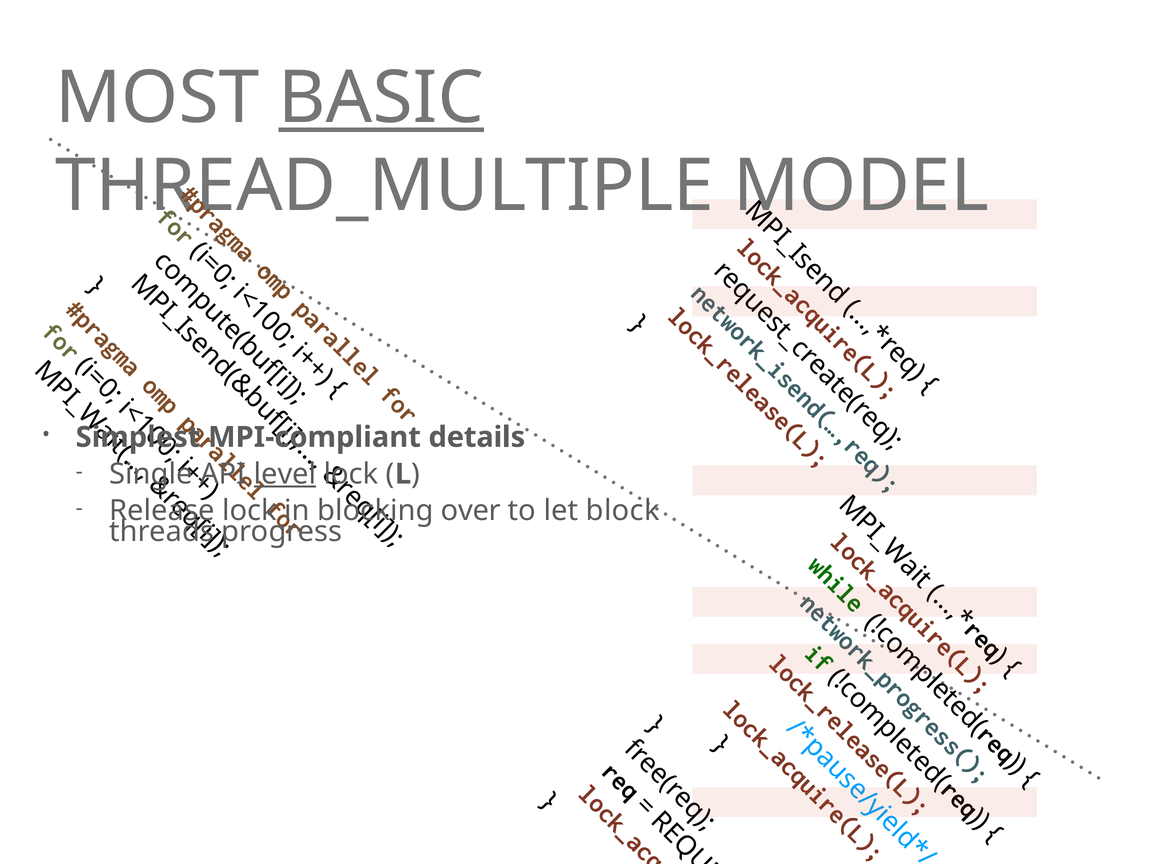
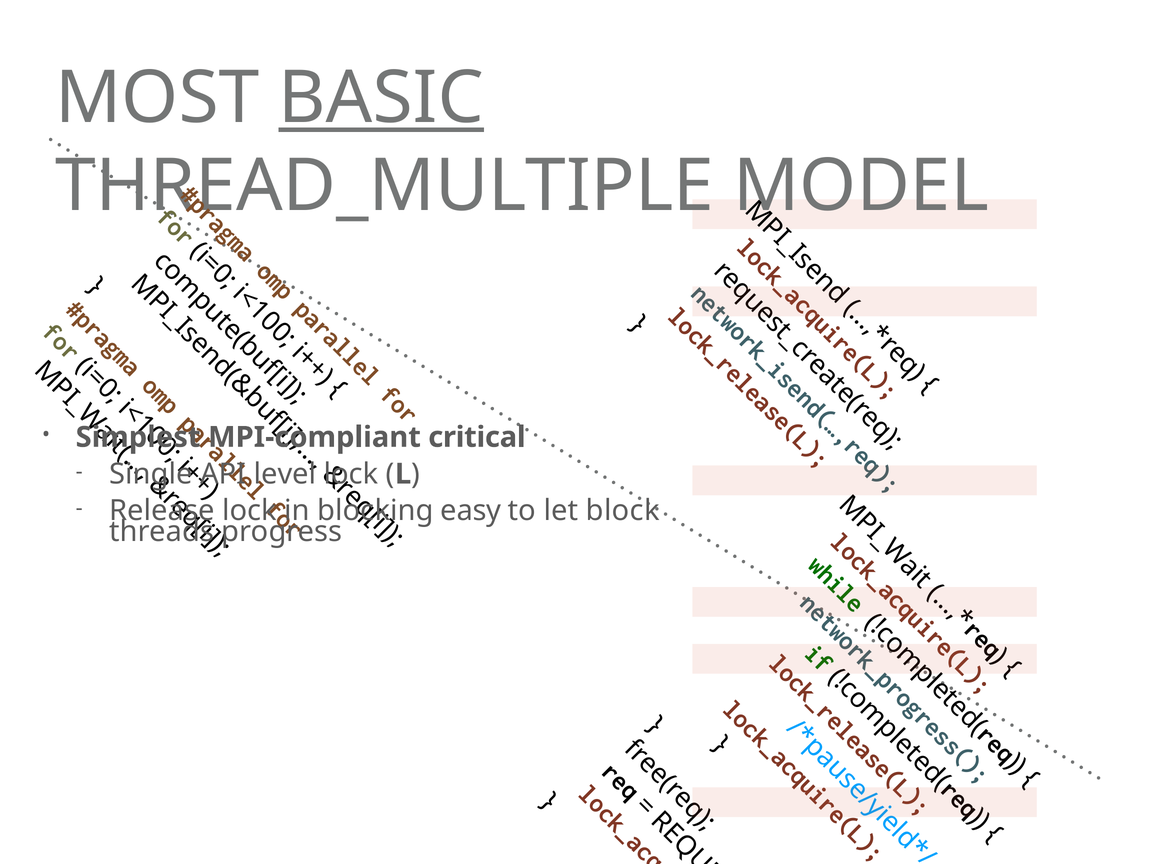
details: details -> critical (477, 437)
level underline: present -> none (285, 474)
over: over -> easy (471, 511)
